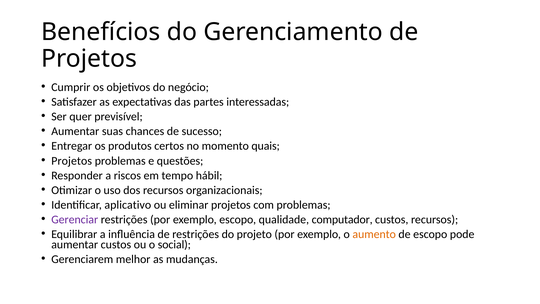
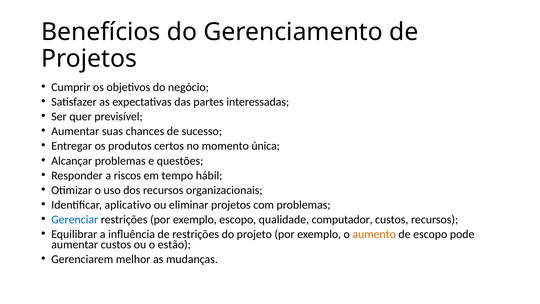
quais: quais -> única (266, 146)
Projetos: Projetos -> Alcançar (72, 161)
Gerenciar colour: purple -> blue (75, 219)
social: social -> estão (174, 244)
